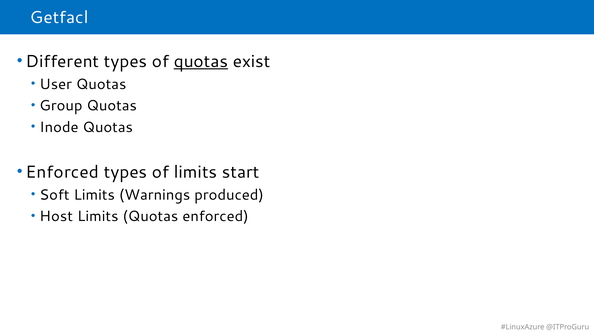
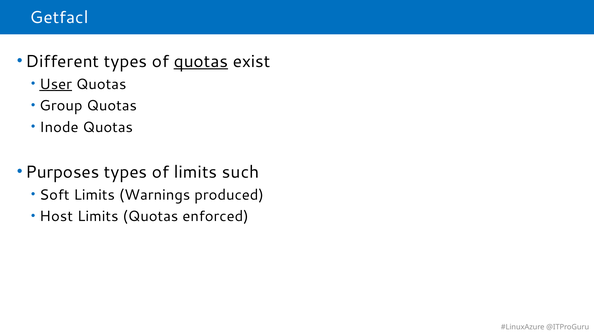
User underline: none -> present (56, 84)
Enforced: Enforced -> Purposes (62, 172)
start: start -> such (241, 172)
